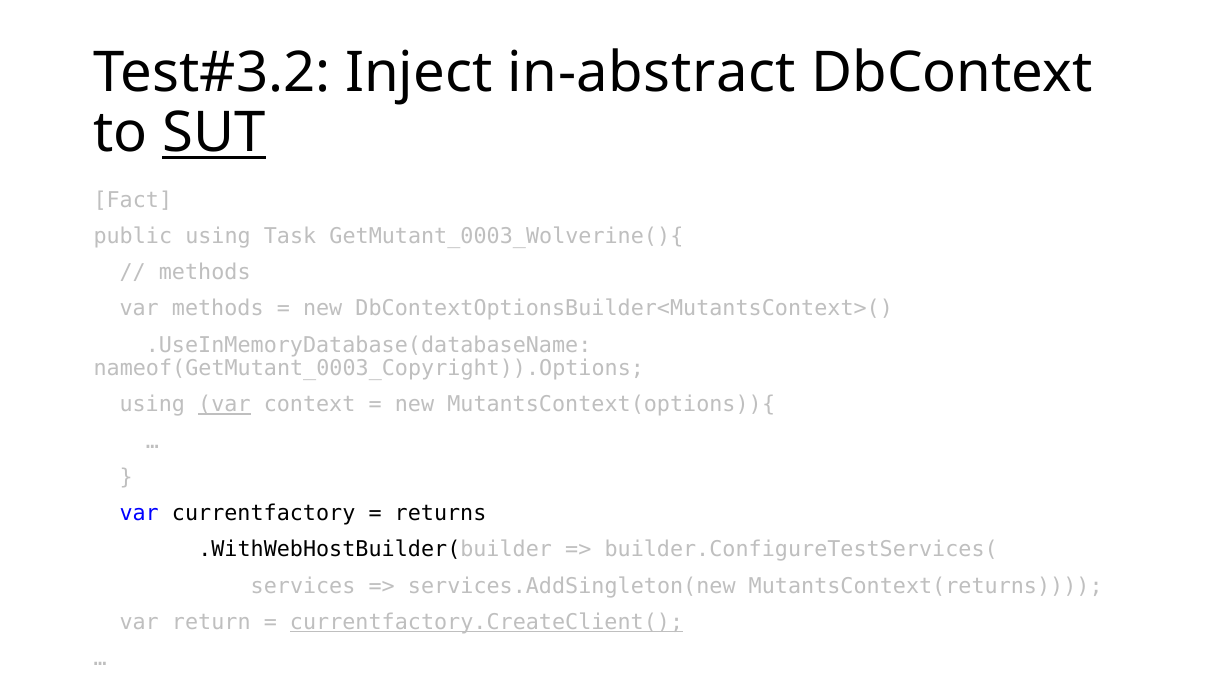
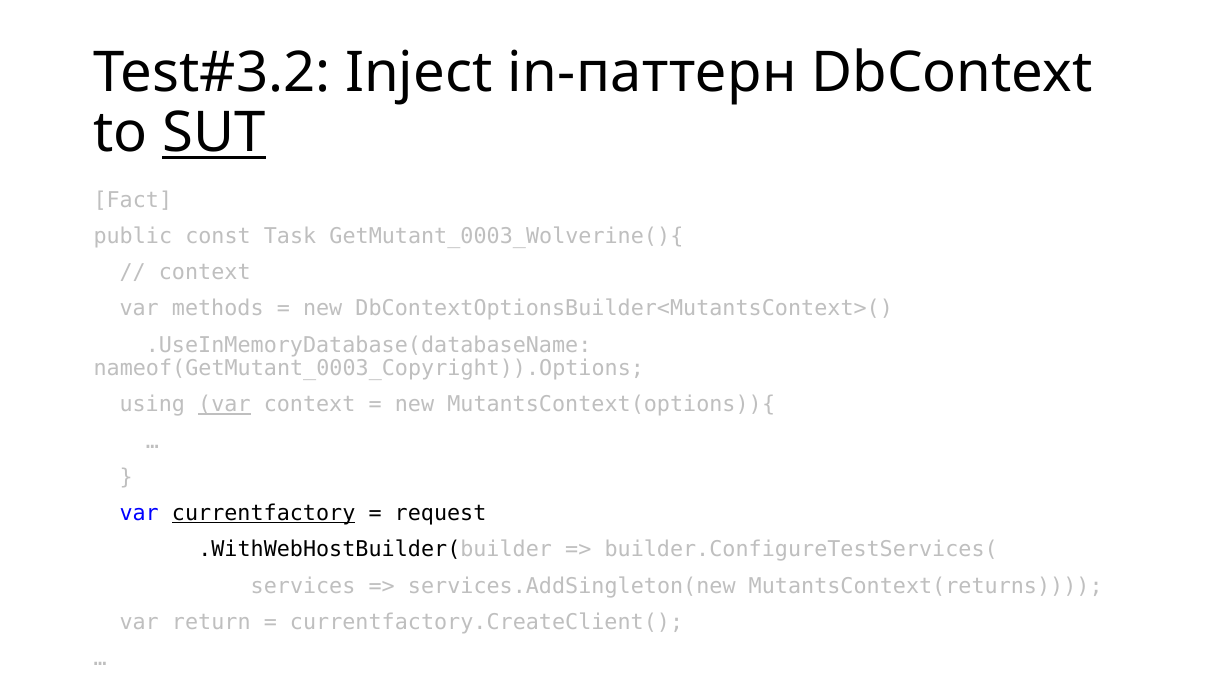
in-abstract: in-abstract -> in-паттерн (652, 73)
public using: using -> const (218, 236)
methods: methods -> context (205, 272)
currentfactory underline: none -> present (264, 514)
returns: returns -> request (441, 514)
currentfactory.CreateClient( underline: present -> none (487, 622)
